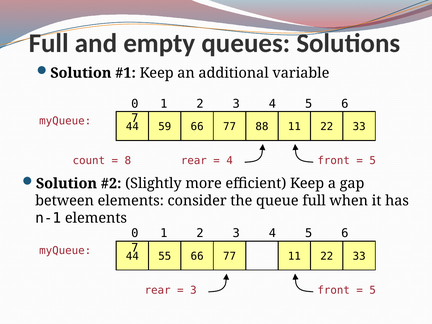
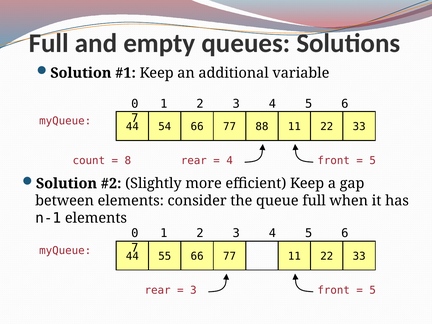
59: 59 -> 54 (165, 127)
